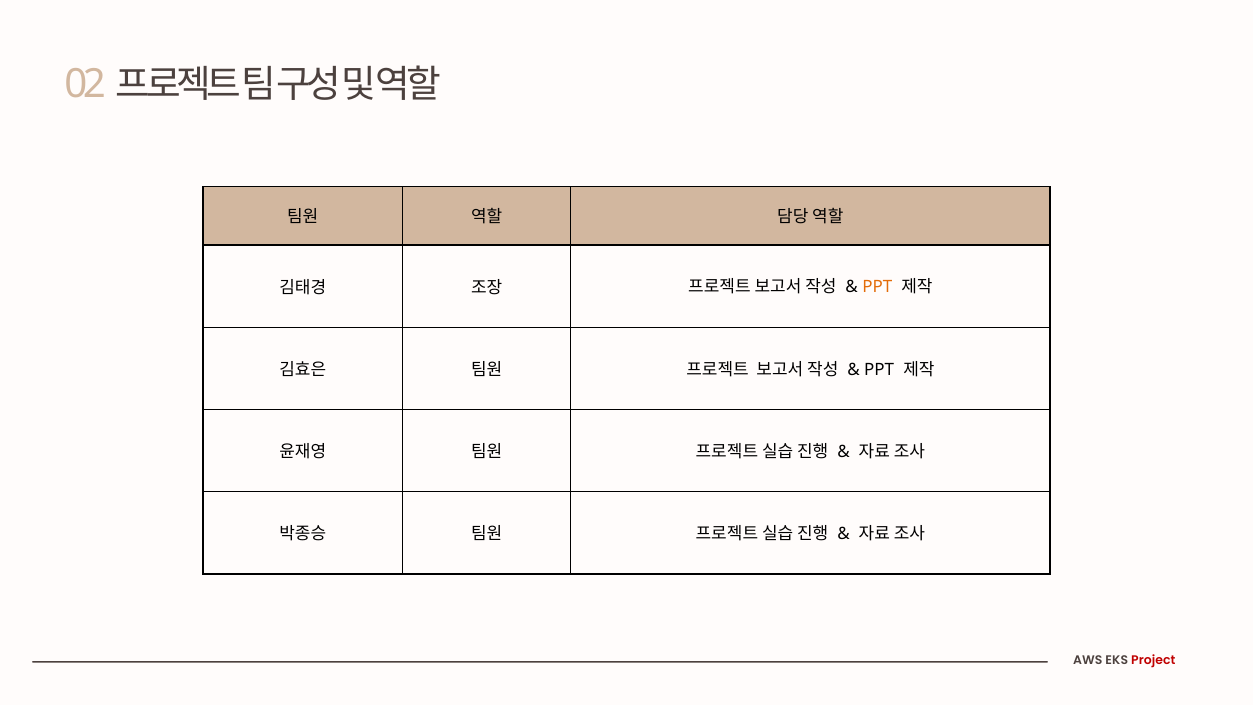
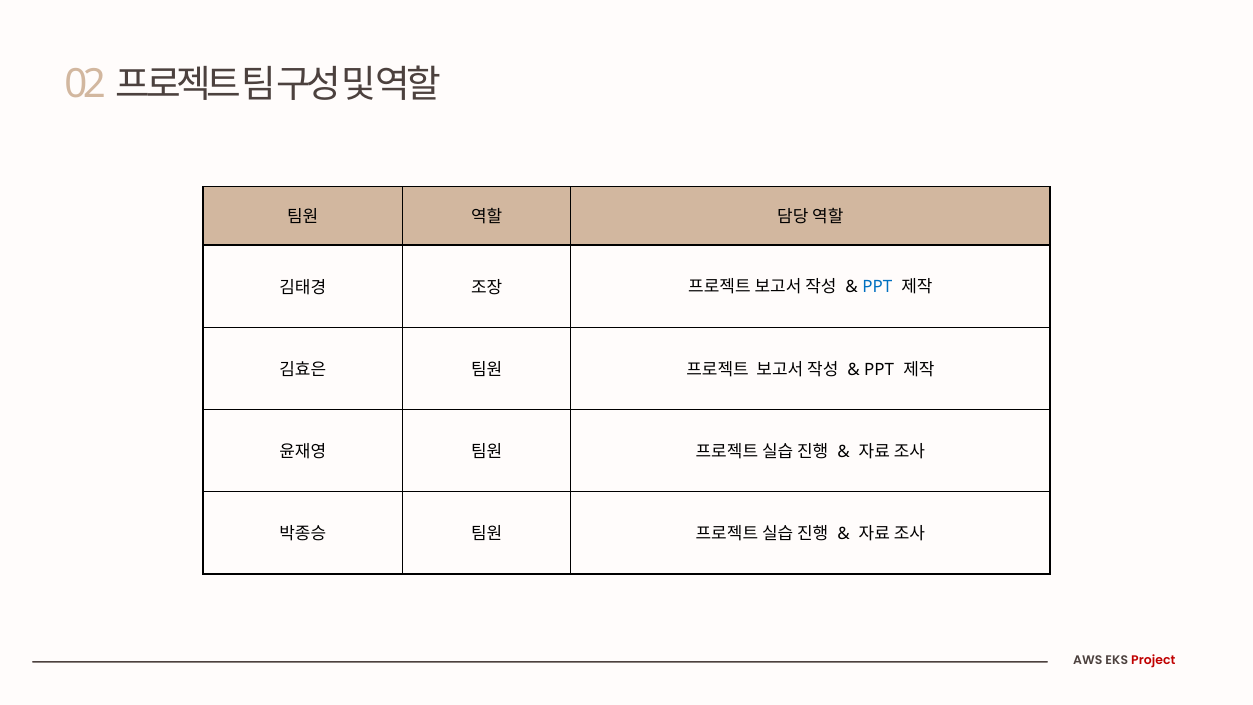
PPT colour: orange -> blue (877, 287)
